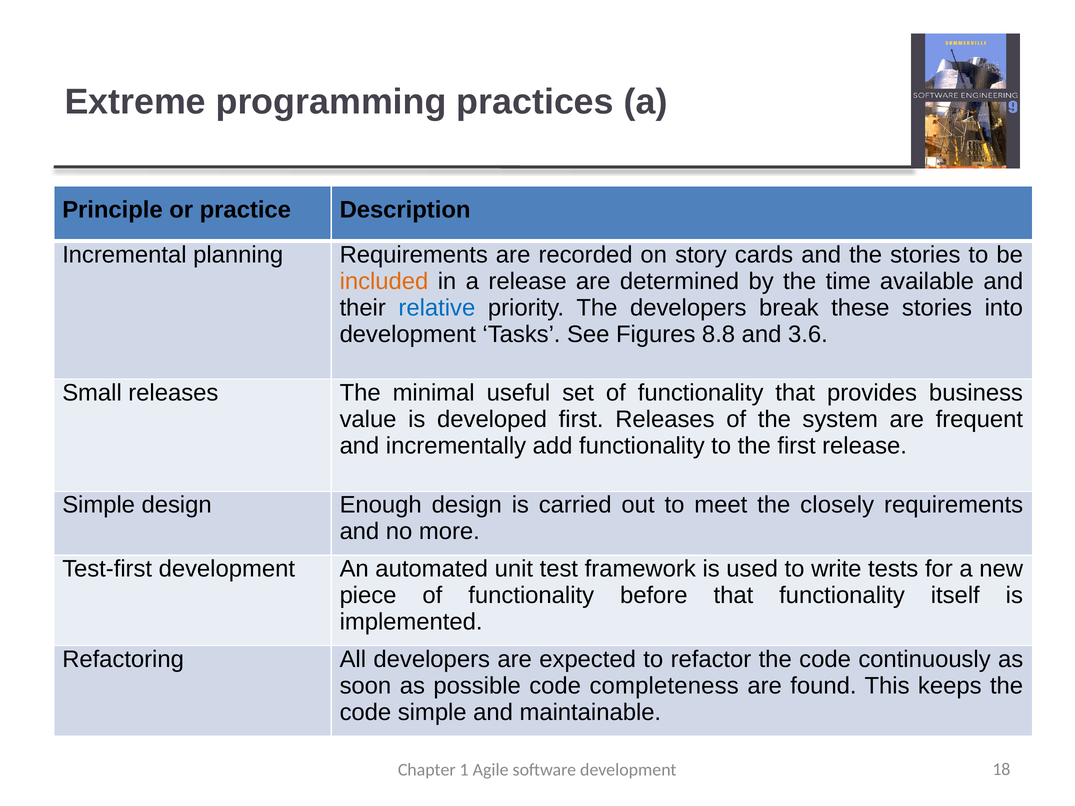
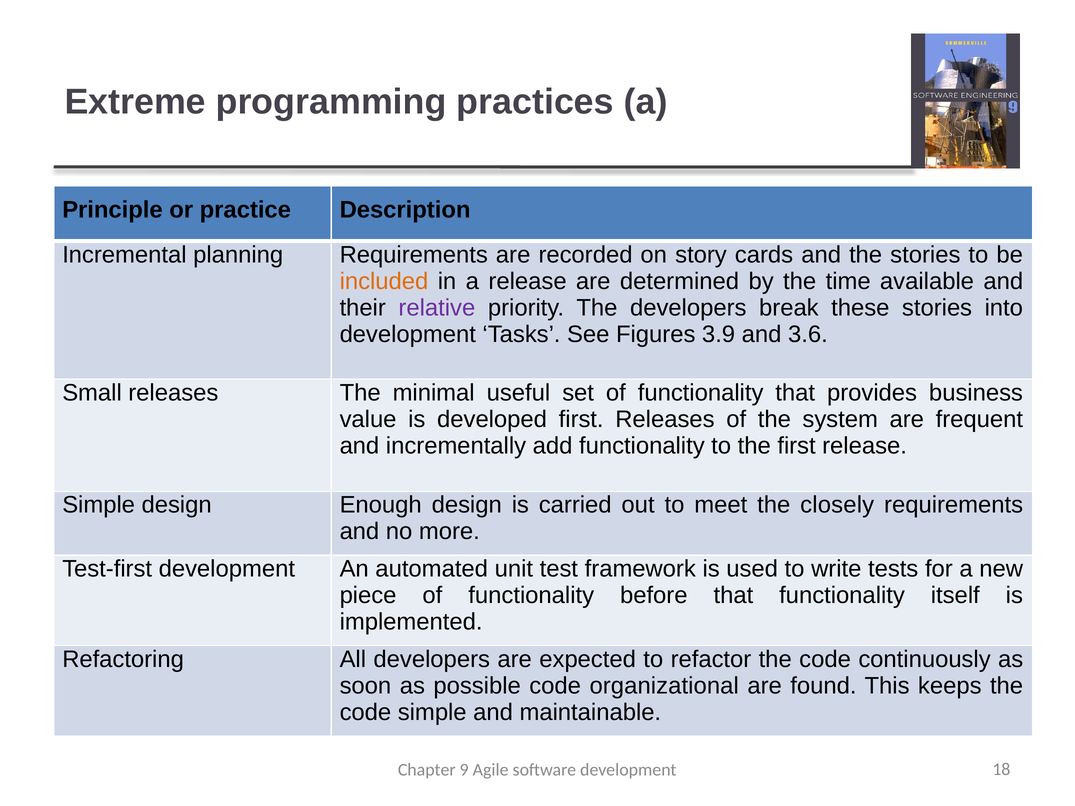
relative colour: blue -> purple (437, 308)
8.8: 8.8 -> 3.9 (719, 334)
completeness: completeness -> organizational (664, 686)
1: 1 -> 9 (464, 770)
